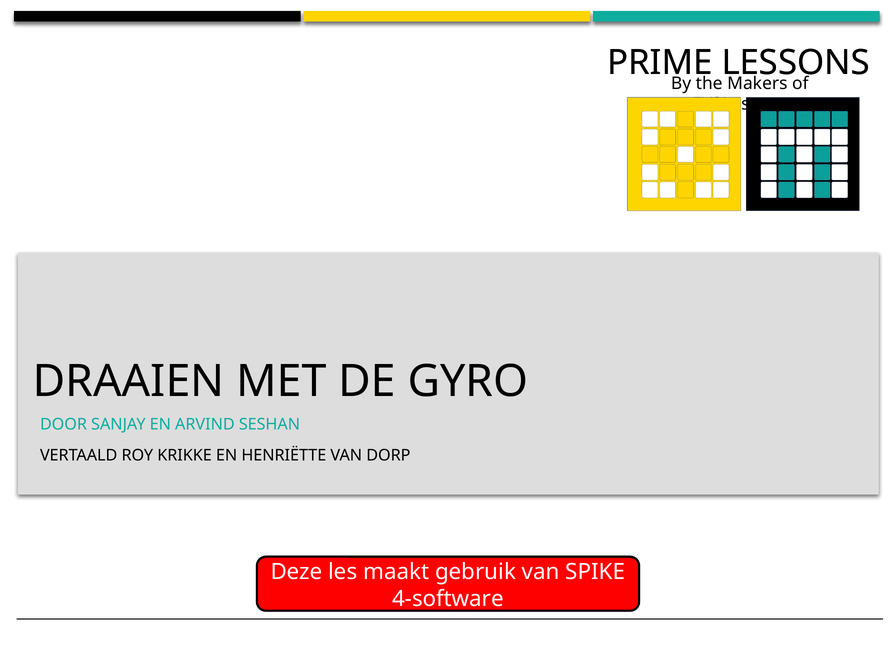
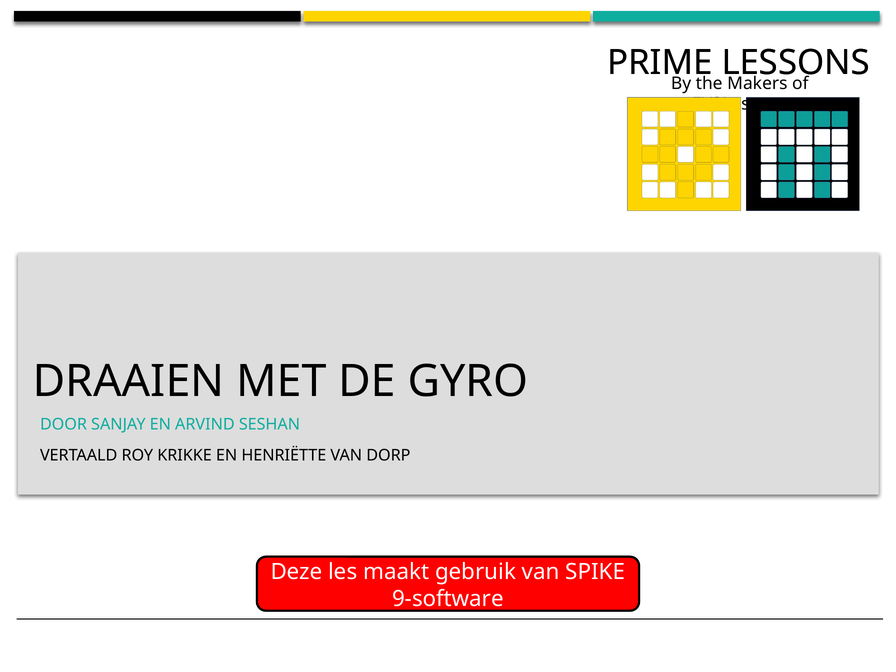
4-software: 4-software -> 9-software (448, 599)
